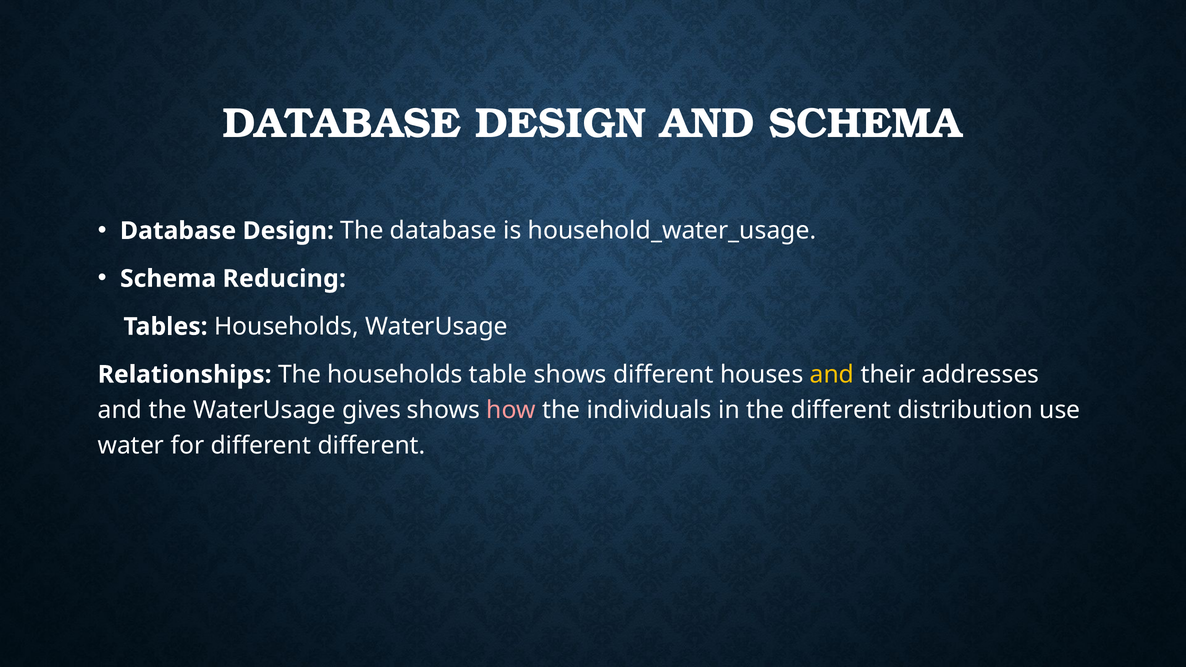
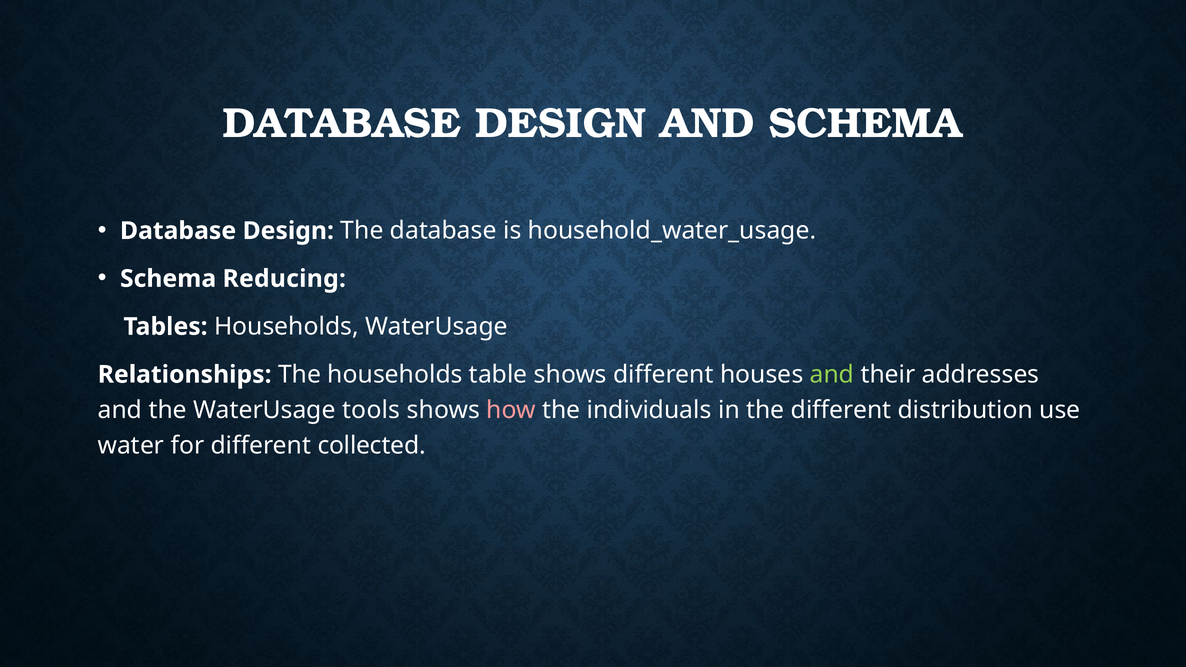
and colour: yellow -> light green (832, 375)
gives: gives -> tools (371, 410)
different different: different -> collected (372, 446)
